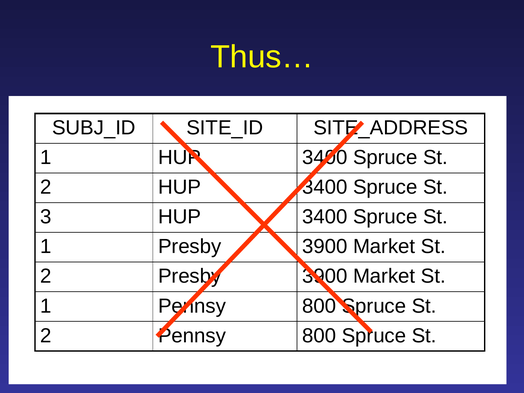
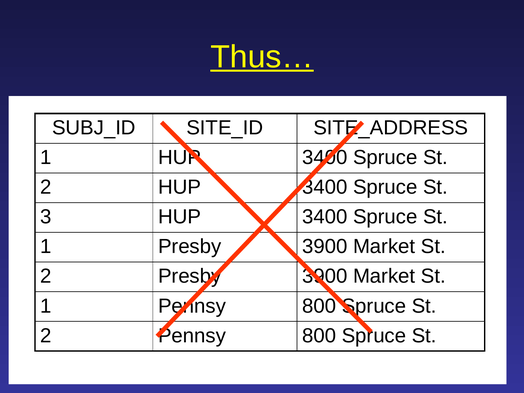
Thus… underline: none -> present (262, 57)
